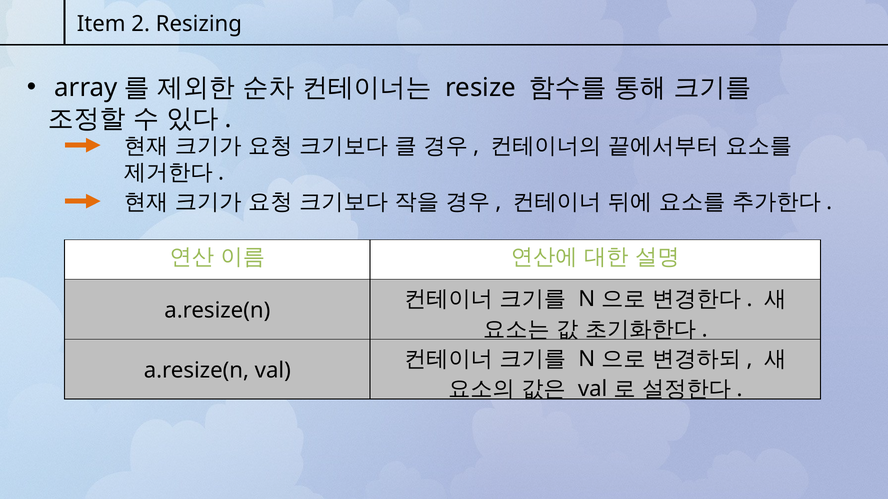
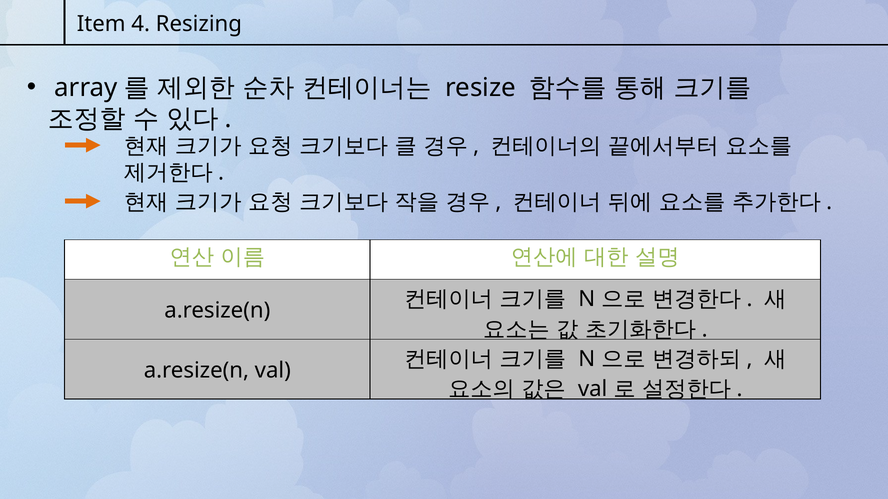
2: 2 -> 4 (141, 24)
